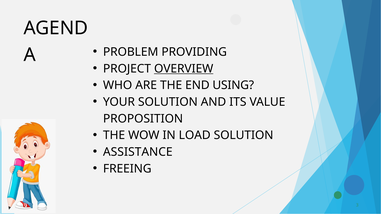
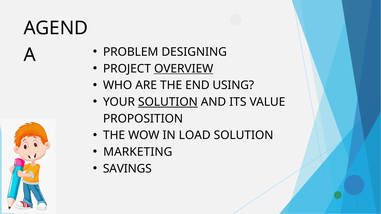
PROVIDING: PROVIDING -> DESIGNING (194, 52)
SOLUTION underline: none -> present (168, 102)
ASSISTANCE: ASSISTANCE -> MARKETING (138, 152)
FREEING: FREEING -> SAVINGS (127, 169)
